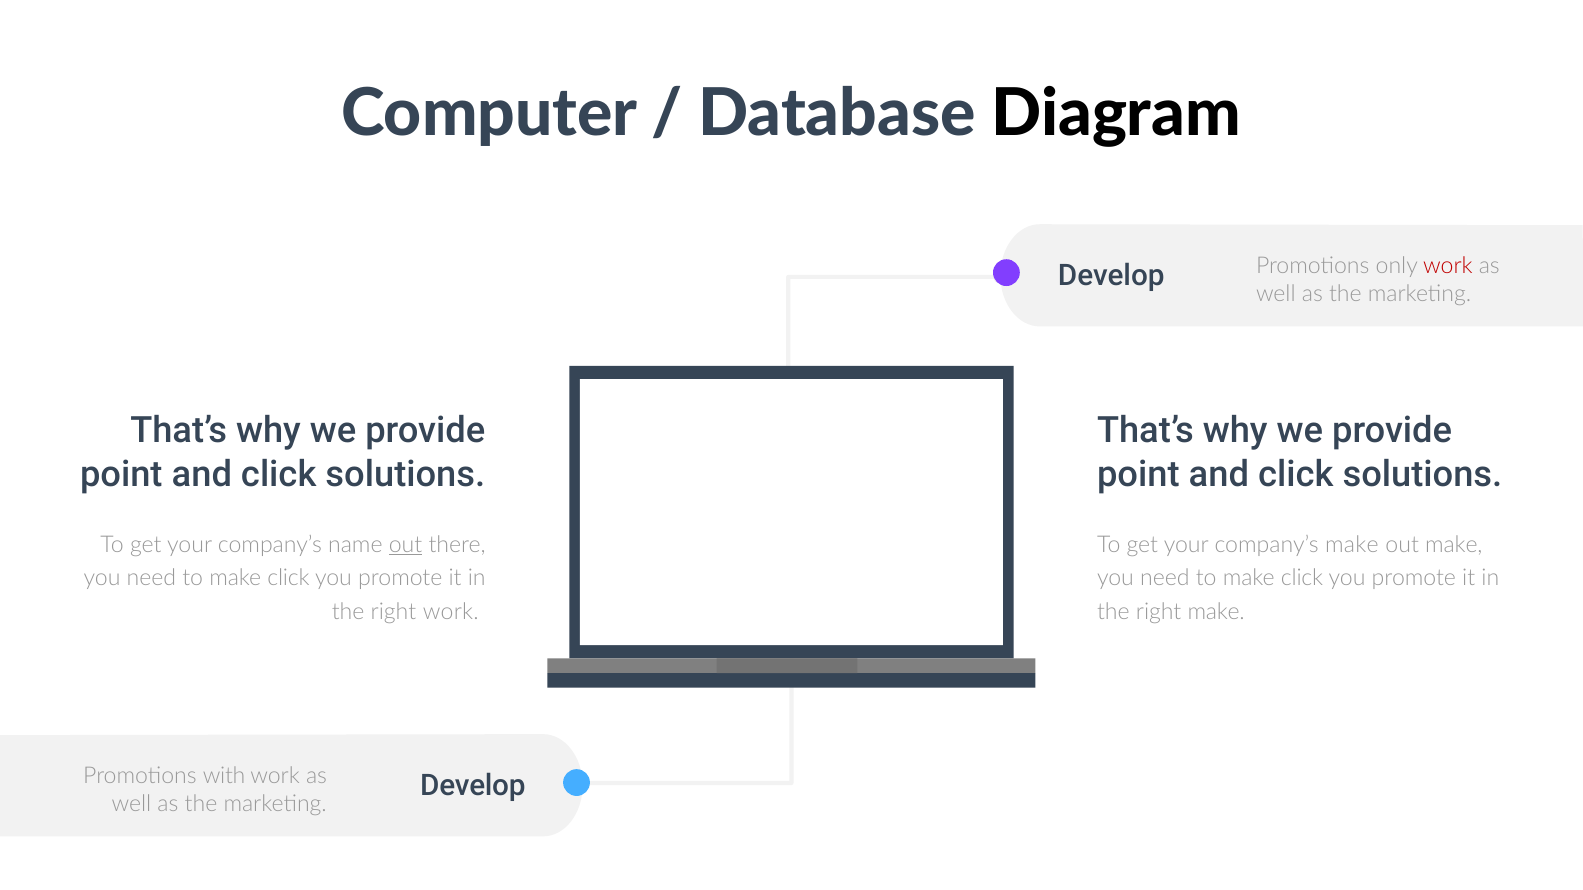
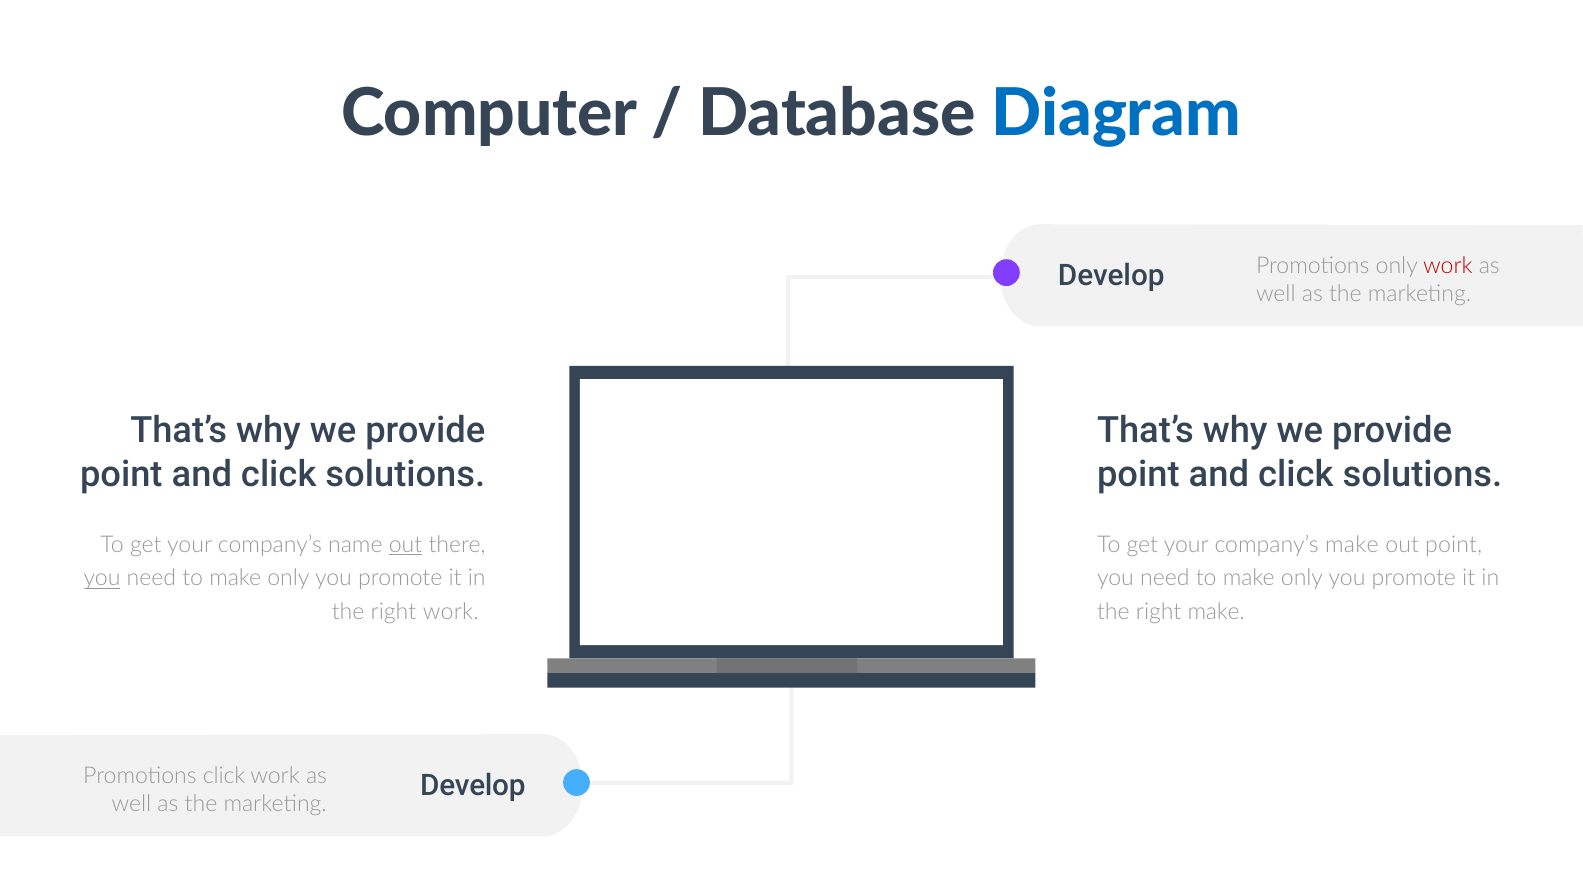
Diagram colour: black -> blue (1116, 113)
out make: make -> point (1454, 545)
you underline: none -> present (102, 579)
click: click -> only (288, 579)
click: click -> only (1302, 579)
Promotions with: with -> click (224, 777)
